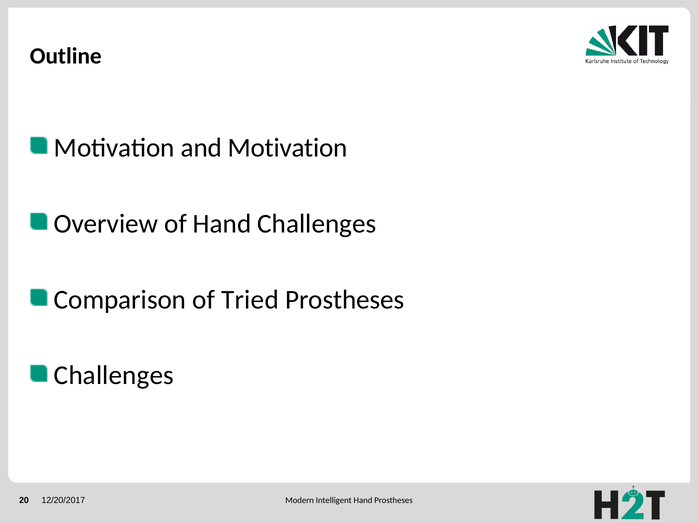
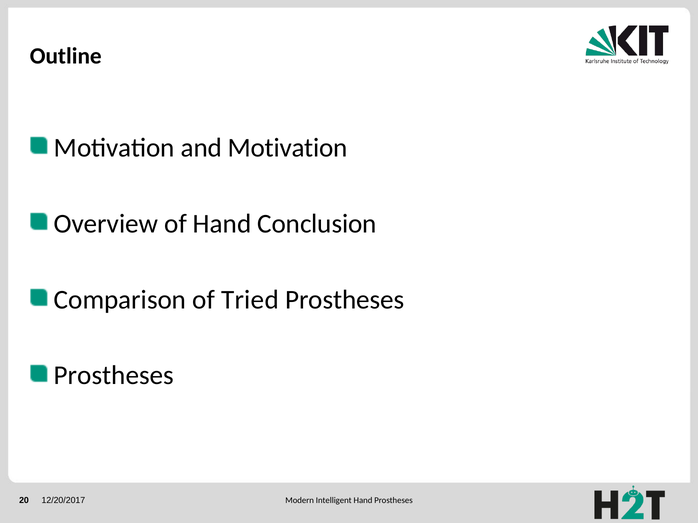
Hand Challenges: Challenges -> Conclusion (317, 224)
Challenges: Challenges -> Prostheses (114, 376)
